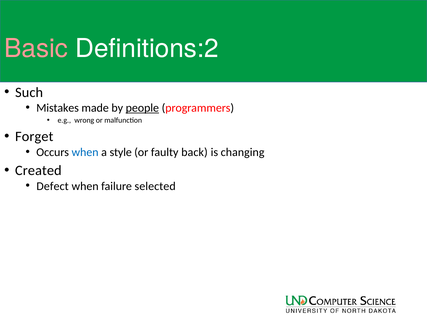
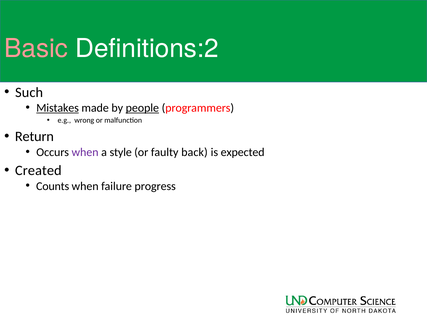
Mistakes underline: none -> present (58, 108)
Forget: Forget -> Return (34, 137)
when colour: blue -> purple (85, 152)
changing: changing -> expected (243, 152)
Defect: Defect -> Counts (53, 186)
selected: selected -> progress (155, 186)
